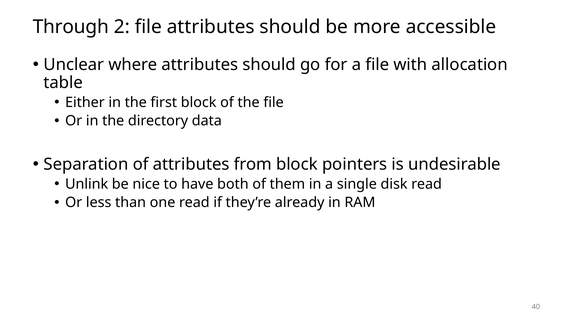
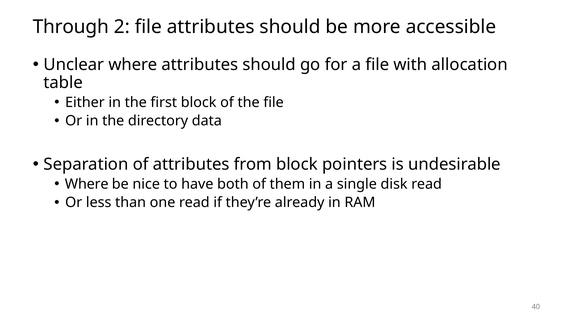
Unlink: Unlink -> Where (87, 184)
